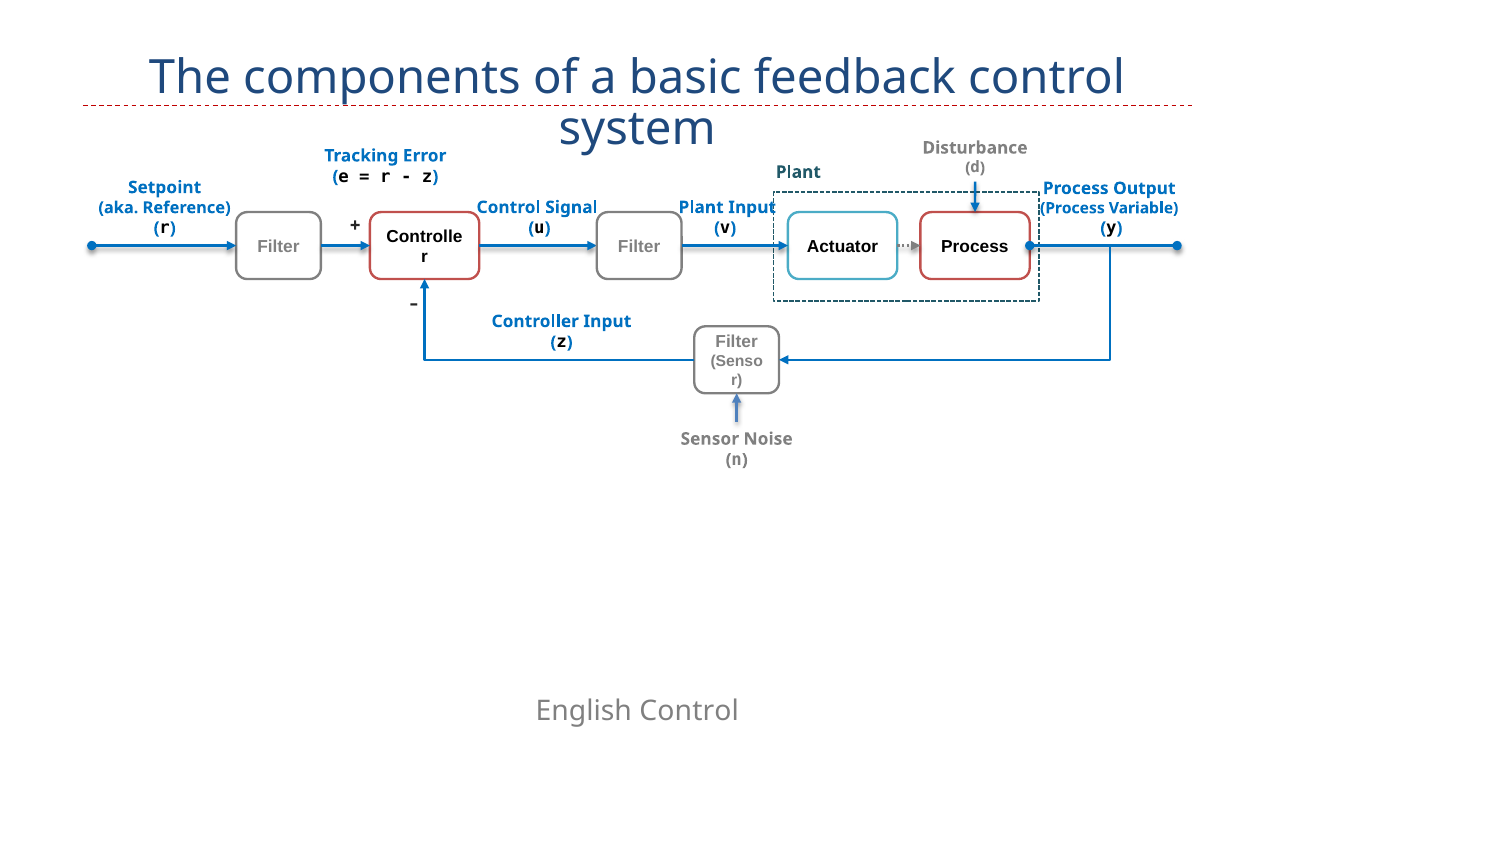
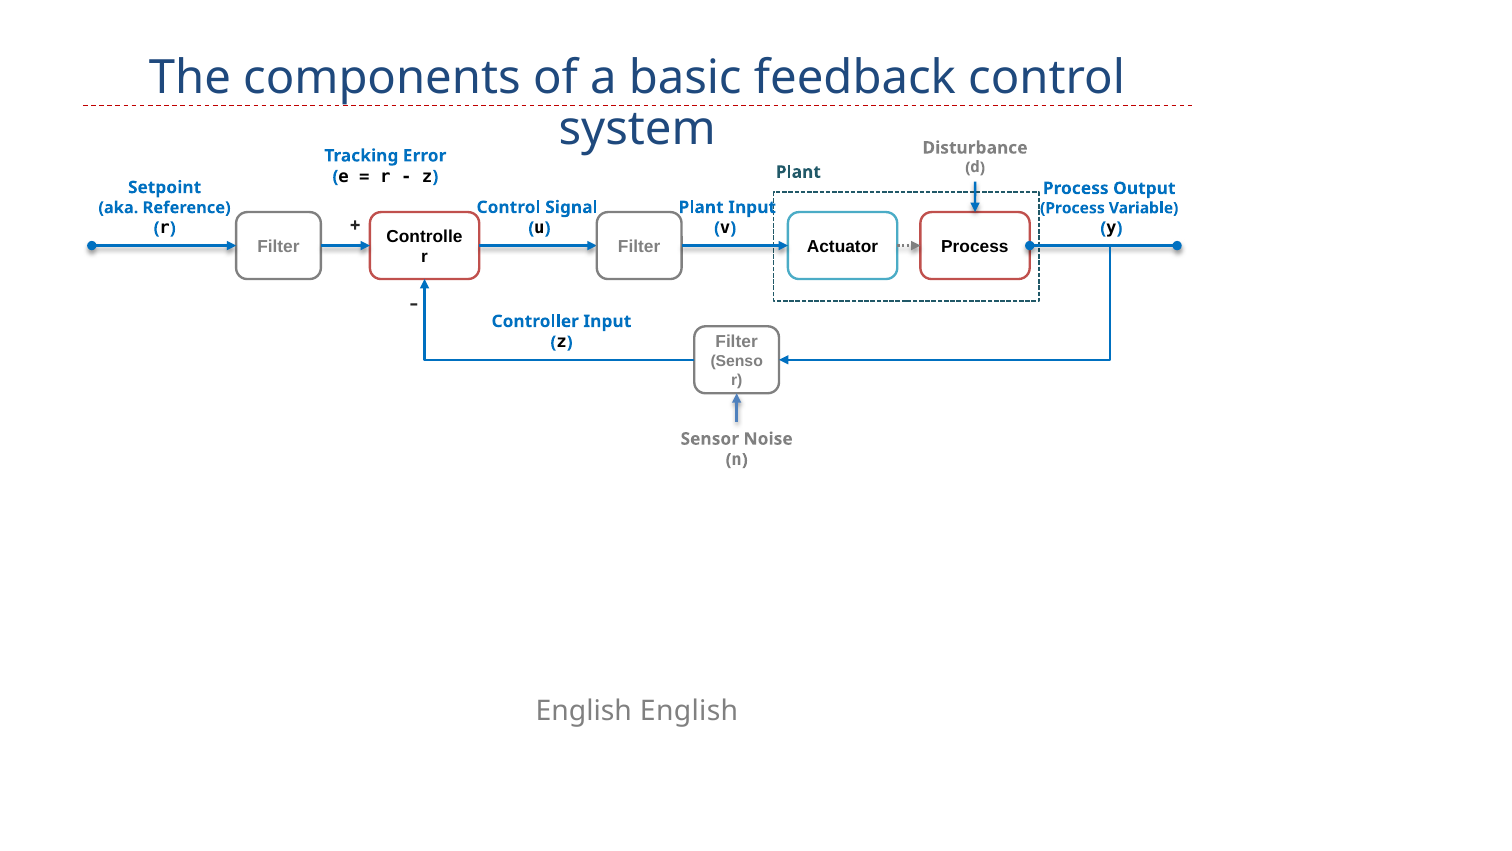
English Control: Control -> English (689, 711)
